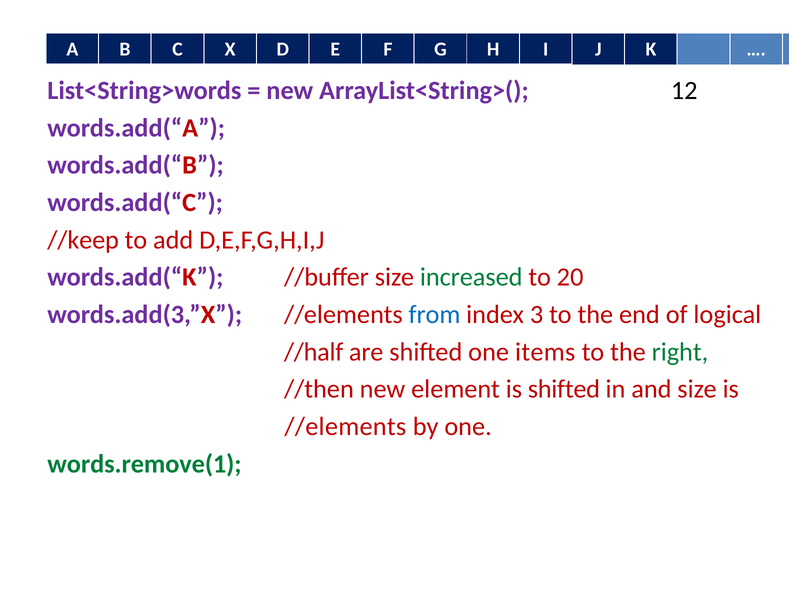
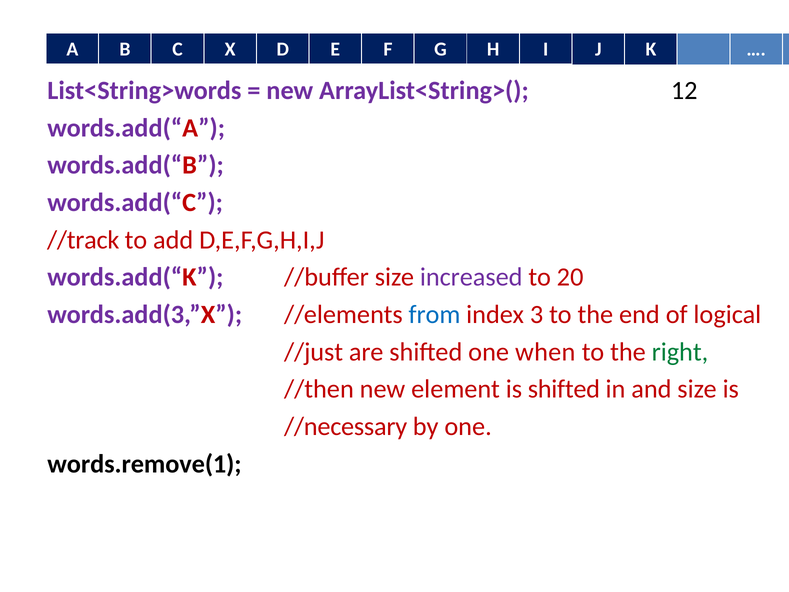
//keep: //keep -> //track (83, 240)
increased colour: green -> purple (471, 277)
//half: //half -> //just (314, 352)
items: items -> when (545, 352)
//elements: //elements -> //necessary (346, 426)
words.remove(1 colour: green -> black (144, 464)
